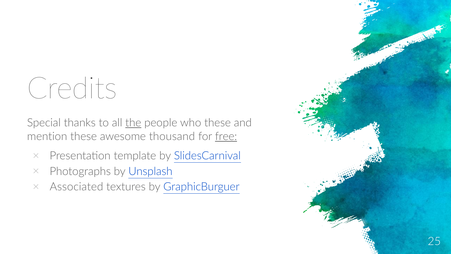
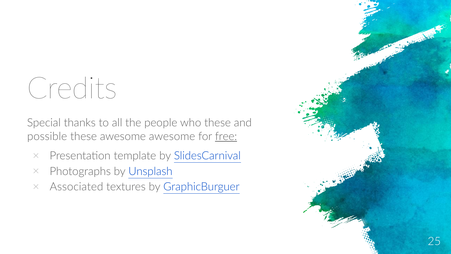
the underline: present -> none (133, 123)
mention: mention -> possible (47, 136)
awesome thousand: thousand -> awesome (172, 136)
